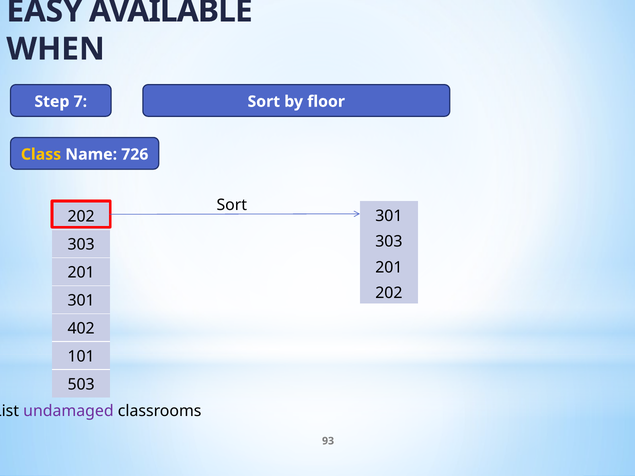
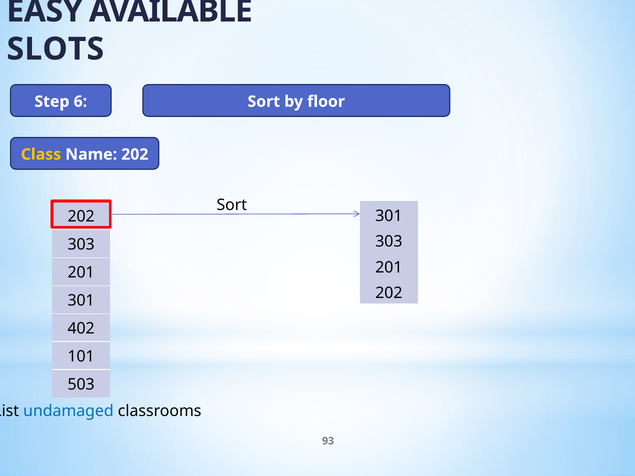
WHEN: WHEN -> SLOTS (55, 49)
7: 7 -> 6 (80, 102)
Name 726: 726 -> 202 (135, 155)
undamaged colour: purple -> blue (68, 411)
